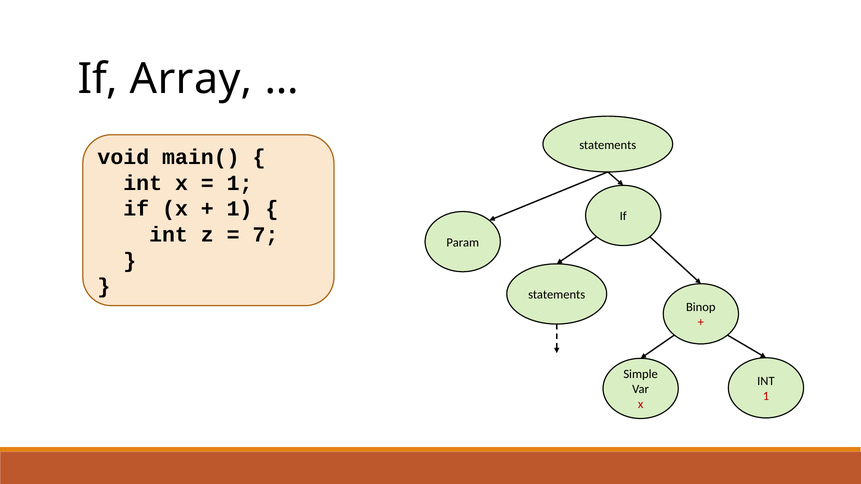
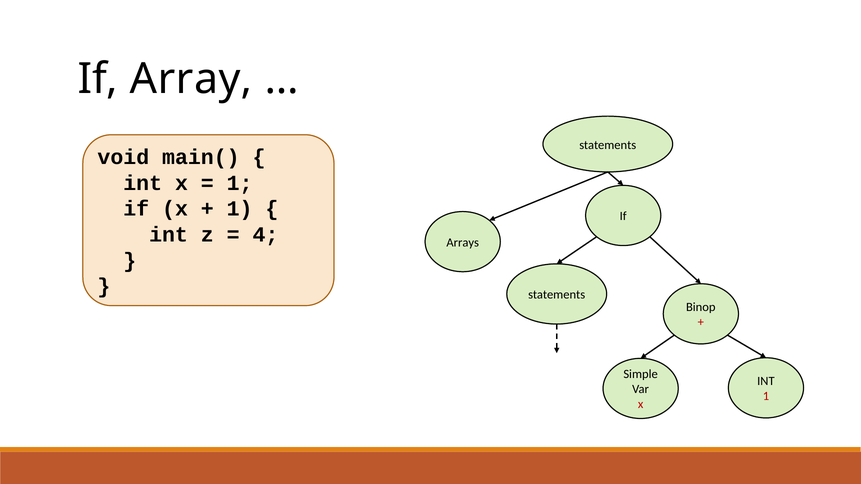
7: 7 -> 4 (265, 235)
Param: Param -> Arrays (463, 243)
